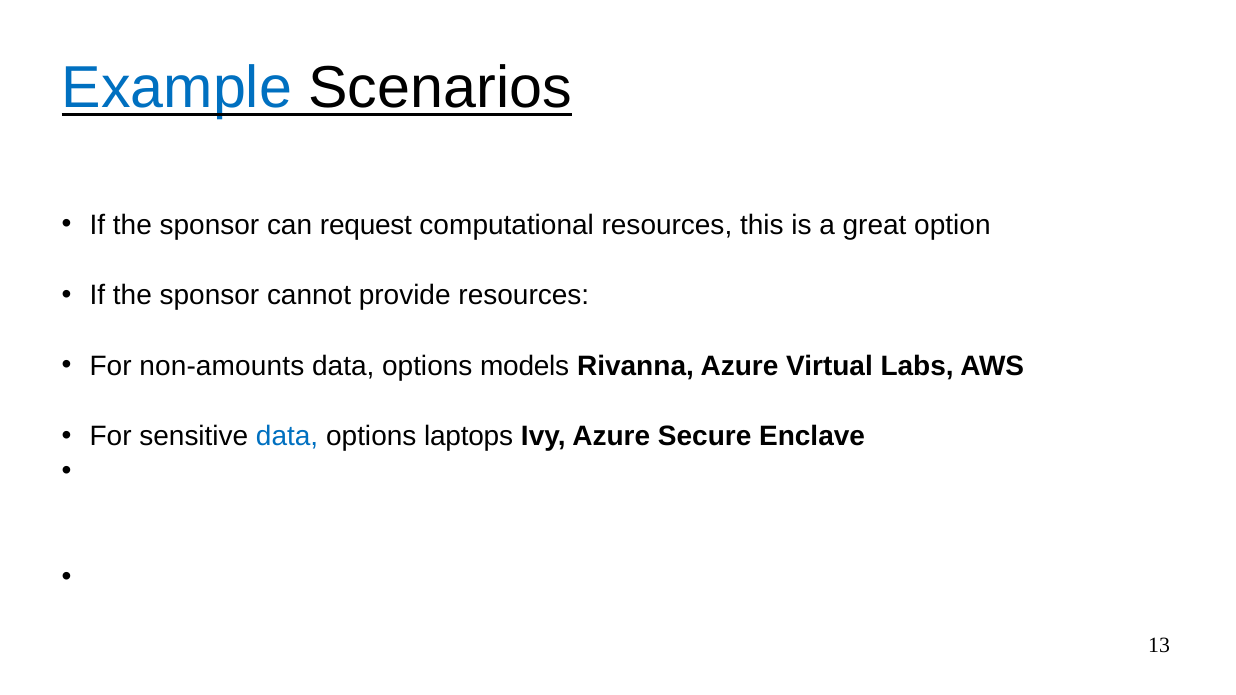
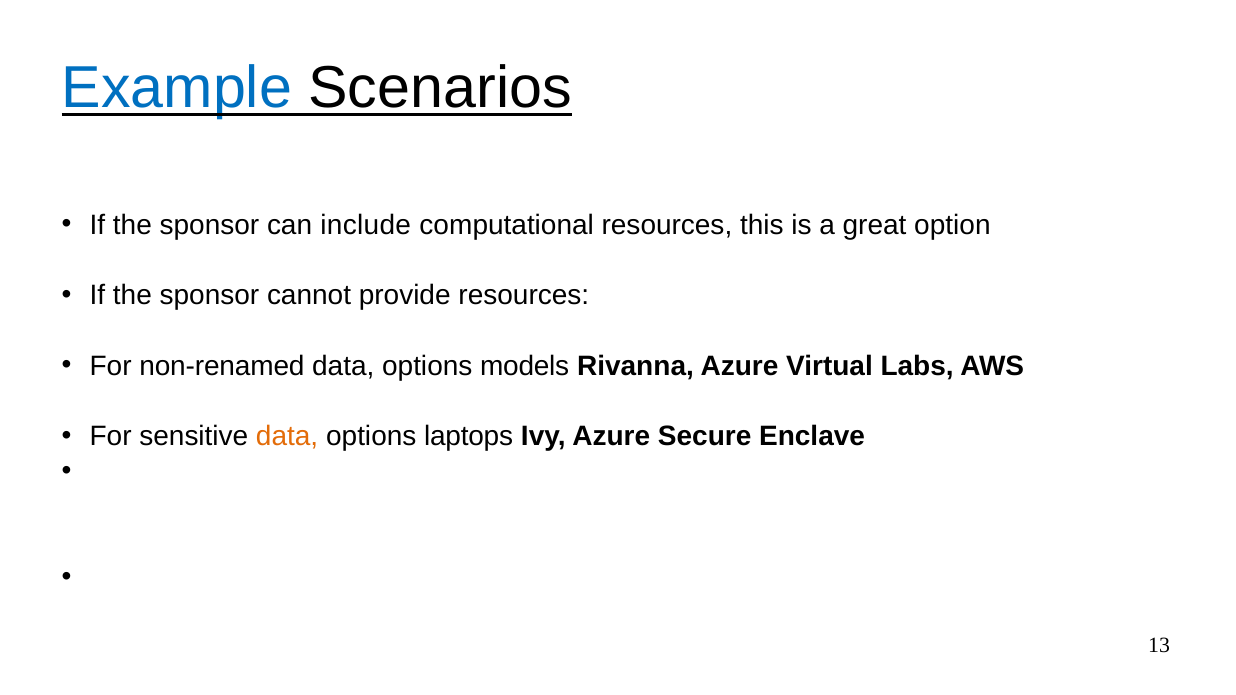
request: request -> include (366, 225)
non-amounts: non-amounts -> non-renamed (222, 366)
data colour: blue -> orange (287, 437)
